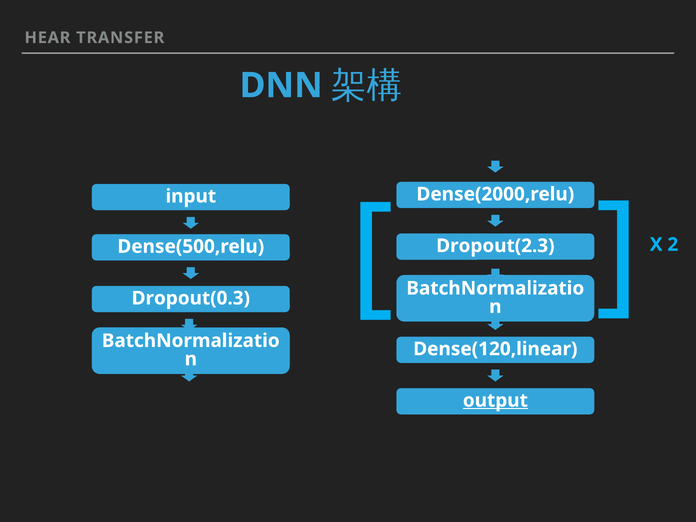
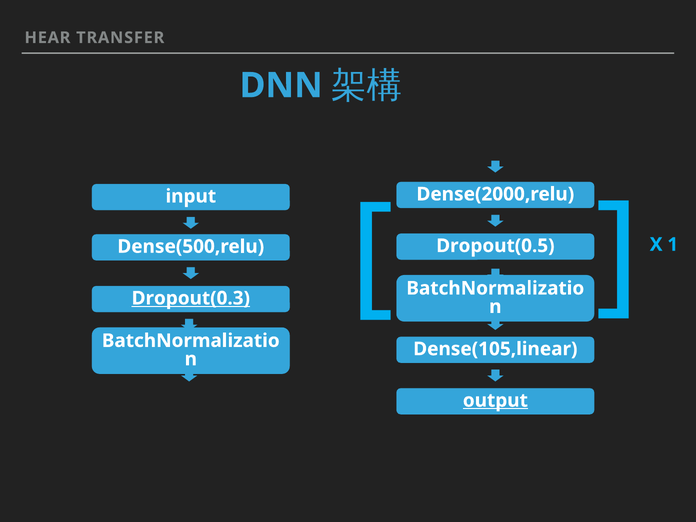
2: 2 -> 1 (673, 245)
Dropout(2.3: Dropout(2.3 -> Dropout(0.5 (495, 246)
Dropout(0.3 underline: none -> present (191, 298)
Dense(120,linear: Dense(120,linear -> Dense(105,linear (495, 349)
